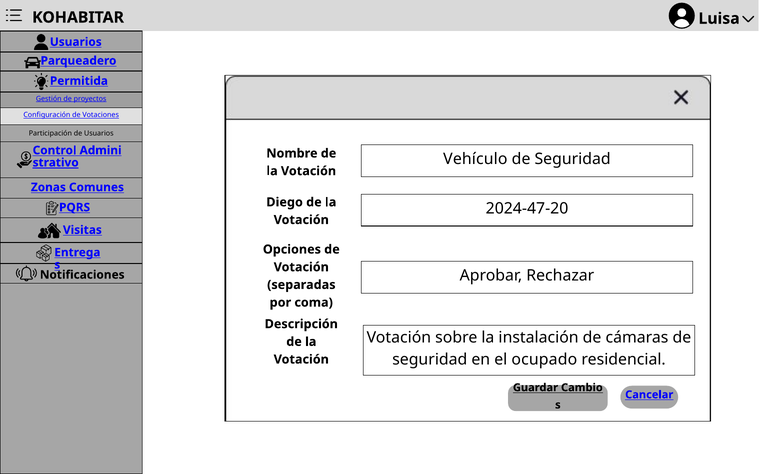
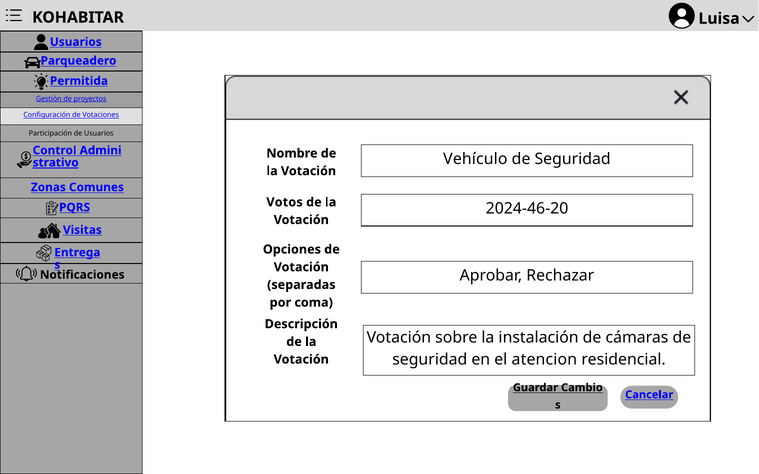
Diego: Diego -> Votos (285, 202)
2024-47-20: 2024-47-20 -> 2024-46-20 (527, 209)
ocupado: ocupado -> atencion (544, 360)
